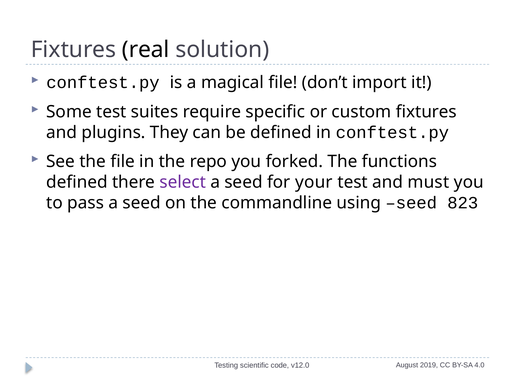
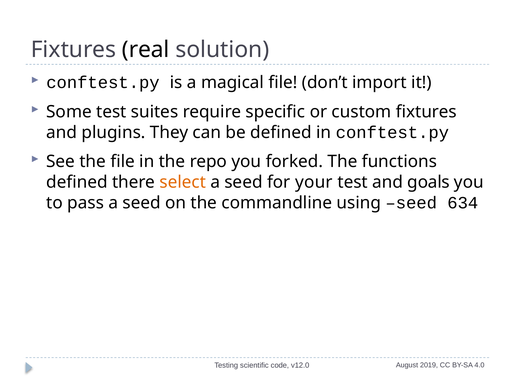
select colour: purple -> orange (183, 182)
must: must -> goals (429, 182)
823: 823 -> 634 (463, 203)
